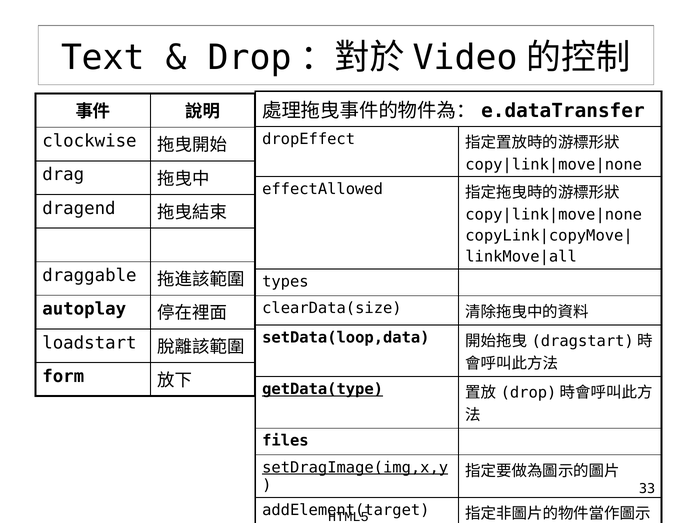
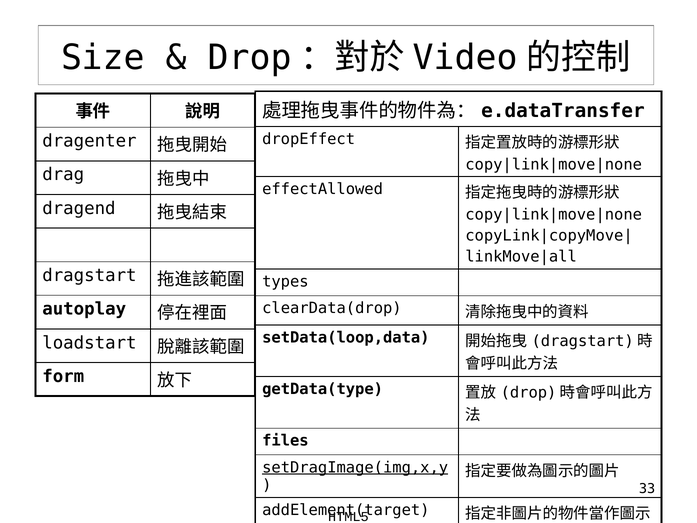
Text: Text -> Size (103, 58)
clockwise: clockwise -> dragenter (89, 141)
draggable: draggable -> dragstart (89, 275)
clearData(size: clearData(size -> clearData(drop (332, 308)
getData(type underline: present -> none (323, 389)
